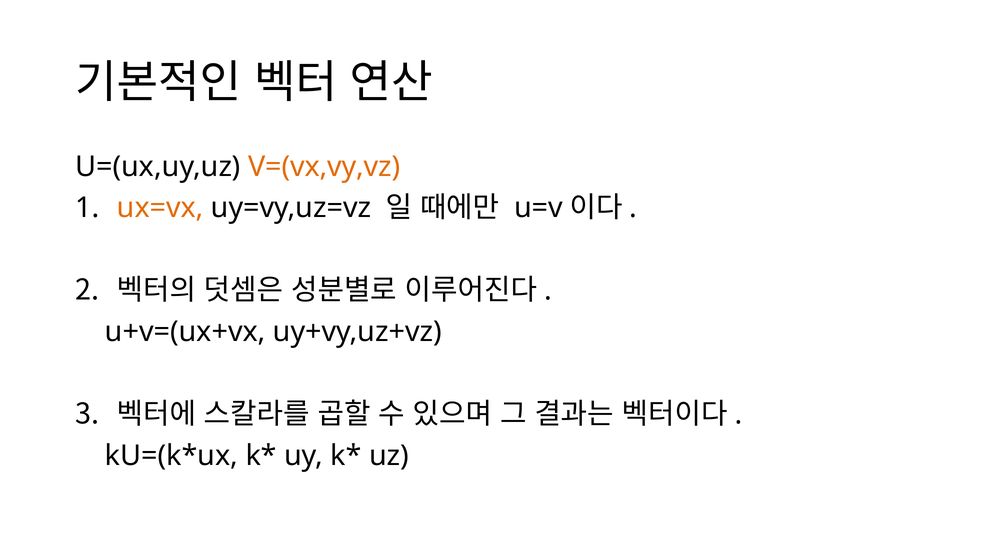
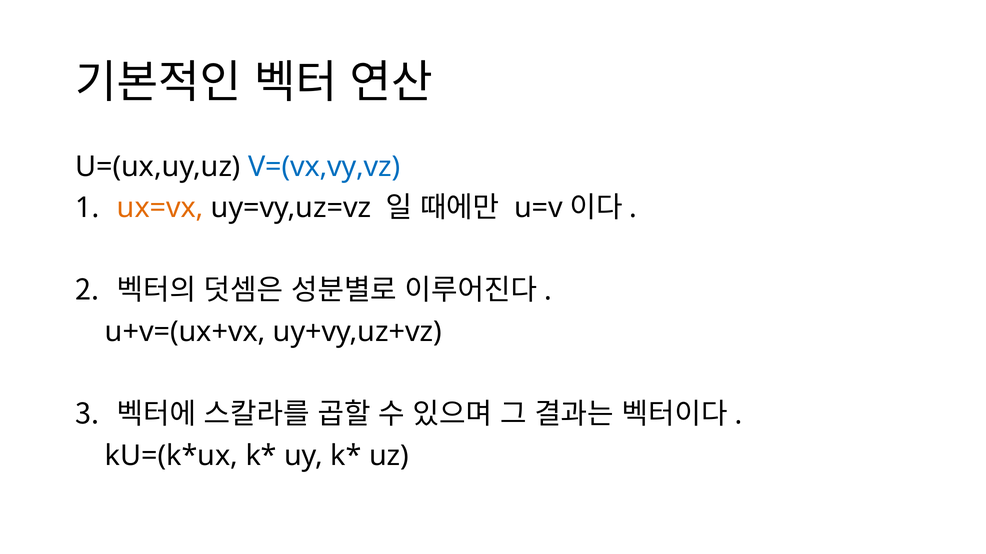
V=(vx,vy,vz colour: orange -> blue (324, 167)
